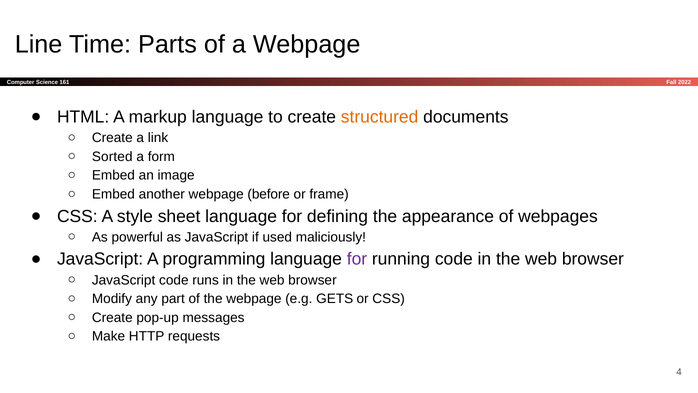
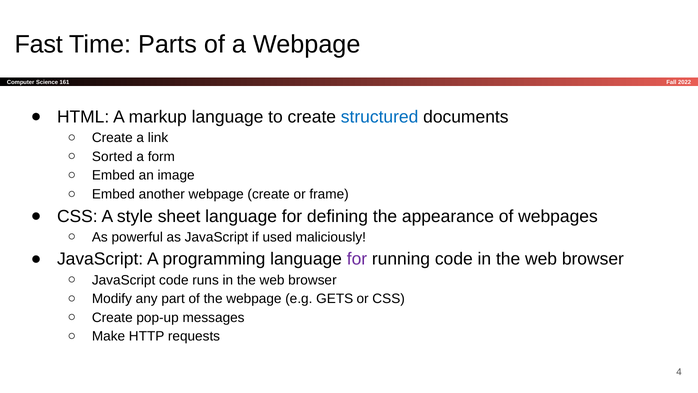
Line: Line -> Fast (39, 45)
structured colour: orange -> blue (380, 117)
webpage before: before -> create (269, 194)
